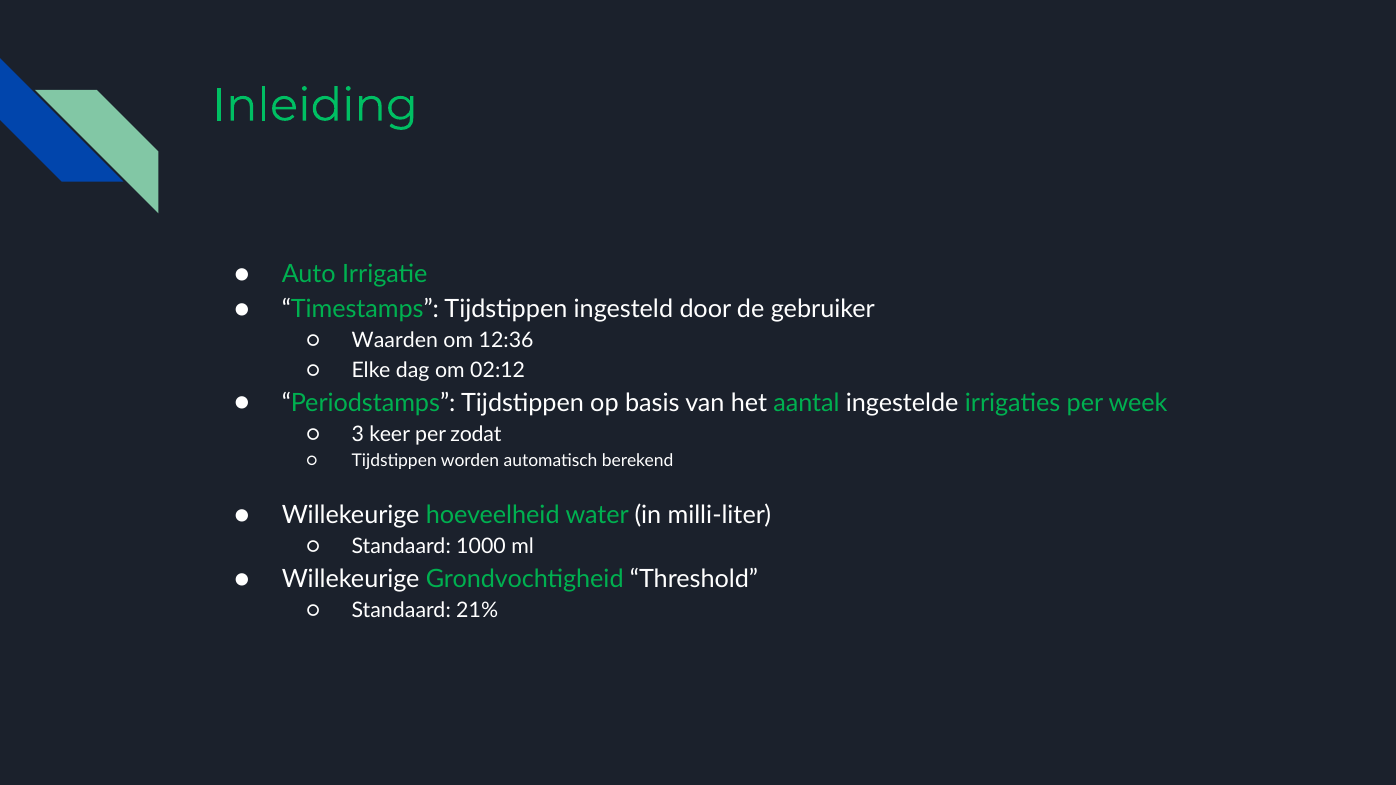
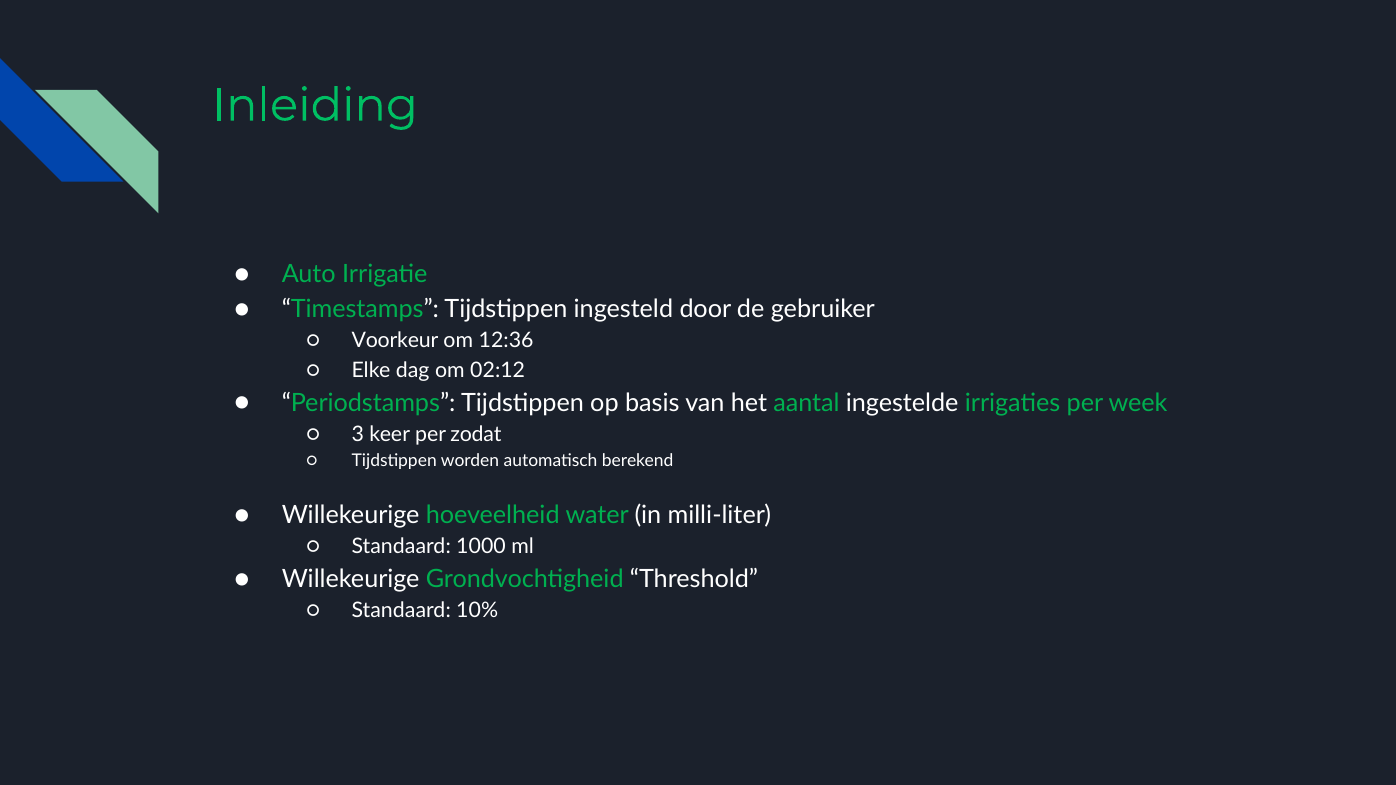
Waarden: Waarden -> Voorkeur (395, 341)
21%: 21% -> 10% (477, 611)
